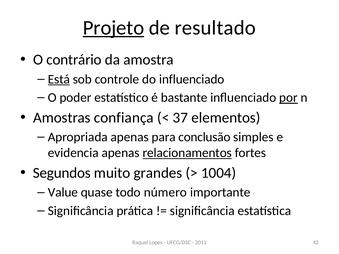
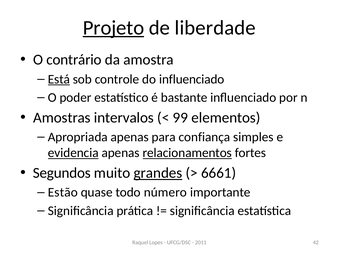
resultado: resultado -> liberdade (215, 28)
por underline: present -> none (288, 98)
confiança: confiança -> intervalos (124, 118)
37: 37 -> 99 (180, 118)
conclusão: conclusão -> confiança (204, 137)
evidencia underline: none -> present (73, 153)
grandes underline: none -> present (158, 173)
1004: 1004 -> 6661 (219, 173)
Value: Value -> Estão (63, 193)
